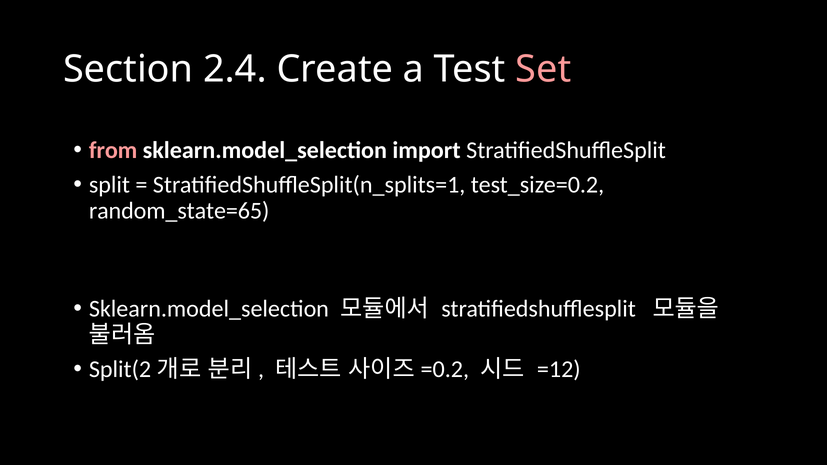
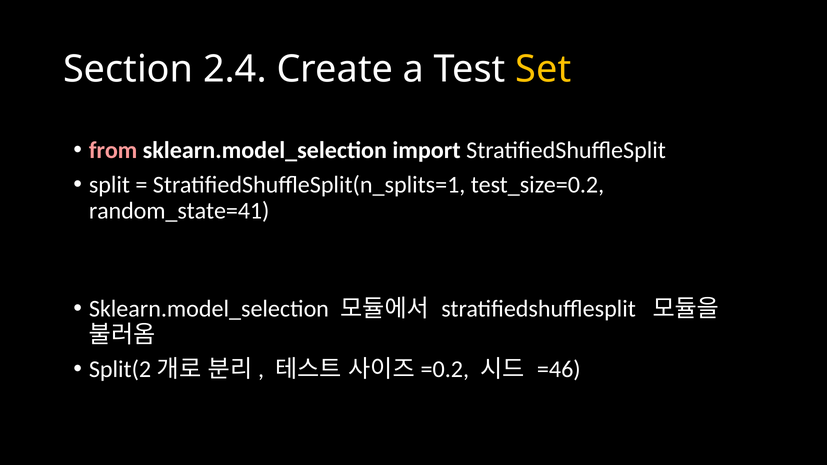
Set colour: pink -> yellow (543, 69)
random_state=65: random_state=65 -> random_state=41 (179, 211)
=12: =12 -> =46 (559, 369)
